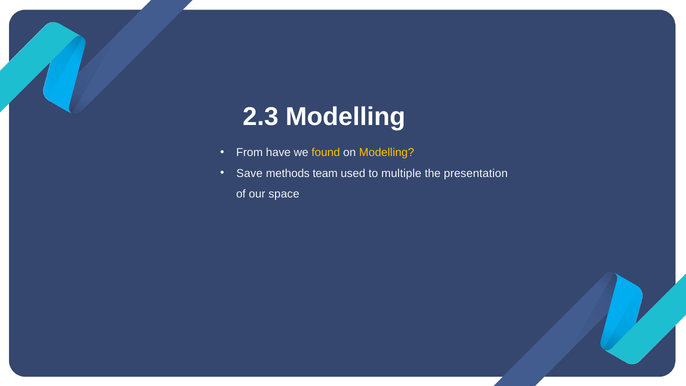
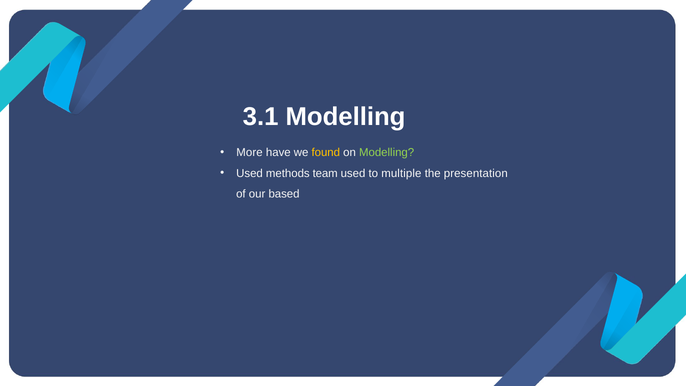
2.3: 2.3 -> 3.1 (261, 117)
From: From -> More (249, 153)
Modelling colour: yellow -> light green (387, 153)
Save: Save -> Used (250, 173)
space: space -> based (284, 194)
